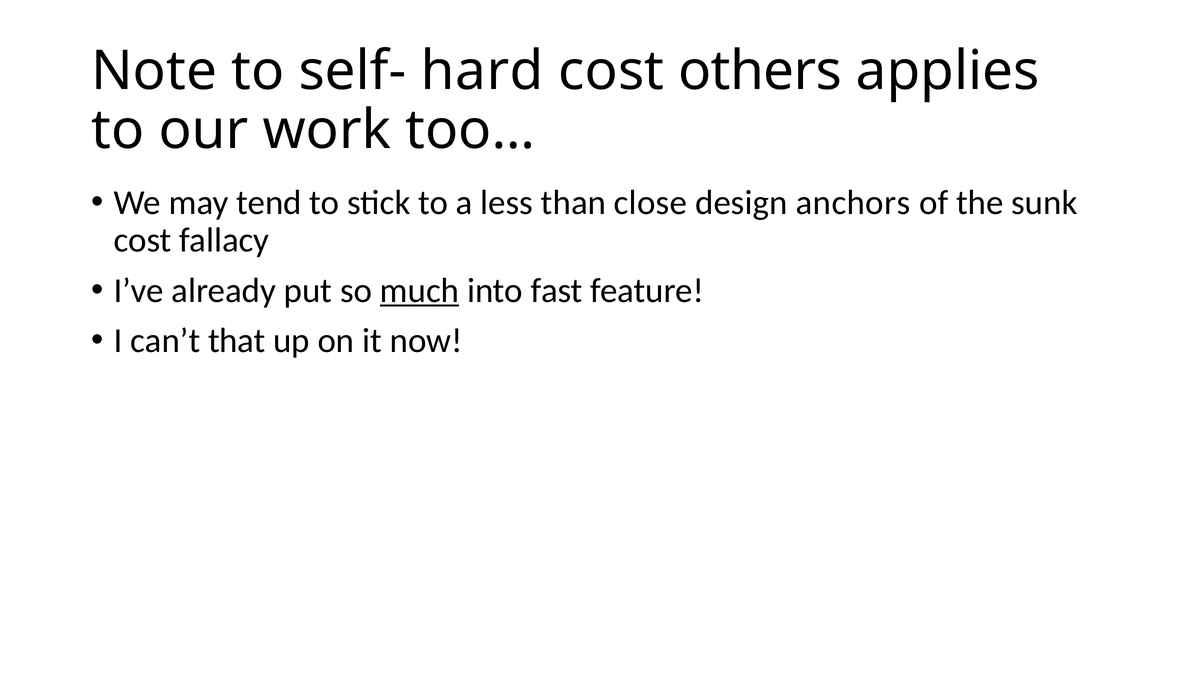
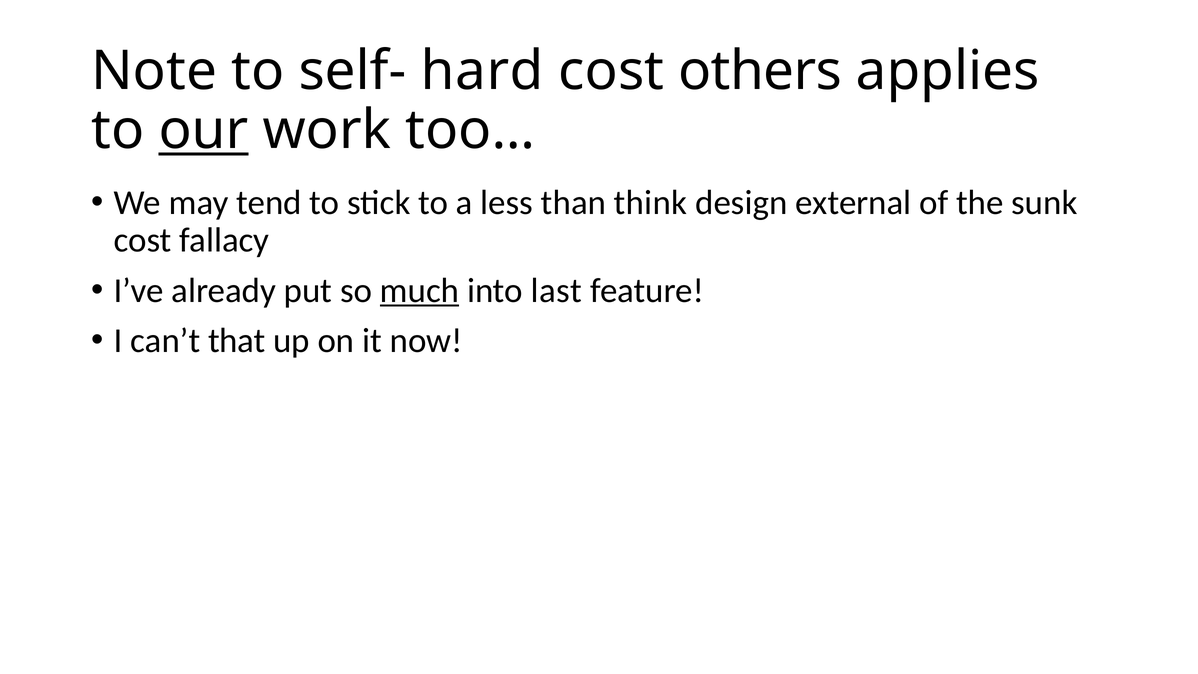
our underline: none -> present (203, 130)
close: close -> think (650, 203)
anchors: anchors -> external (853, 203)
fast: fast -> last (556, 291)
